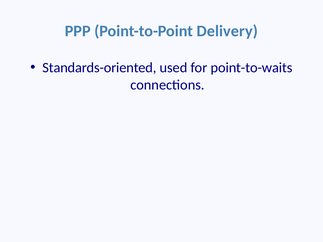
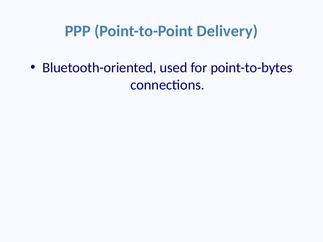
Standards-oriented: Standards-oriented -> Bluetooth-oriented (99, 68)
point-to-waits: point-to-waits -> point-to-bytes (252, 68)
